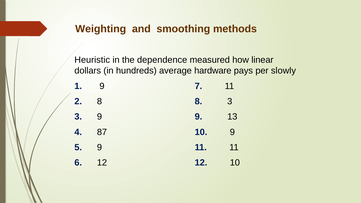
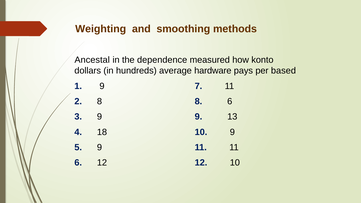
Heuristic: Heuristic -> Ancestal (92, 60)
linear: linear -> konto (262, 60)
slowly: slowly -> based (283, 71)
8 3: 3 -> 6 (230, 101)
87: 87 -> 18 (102, 132)
